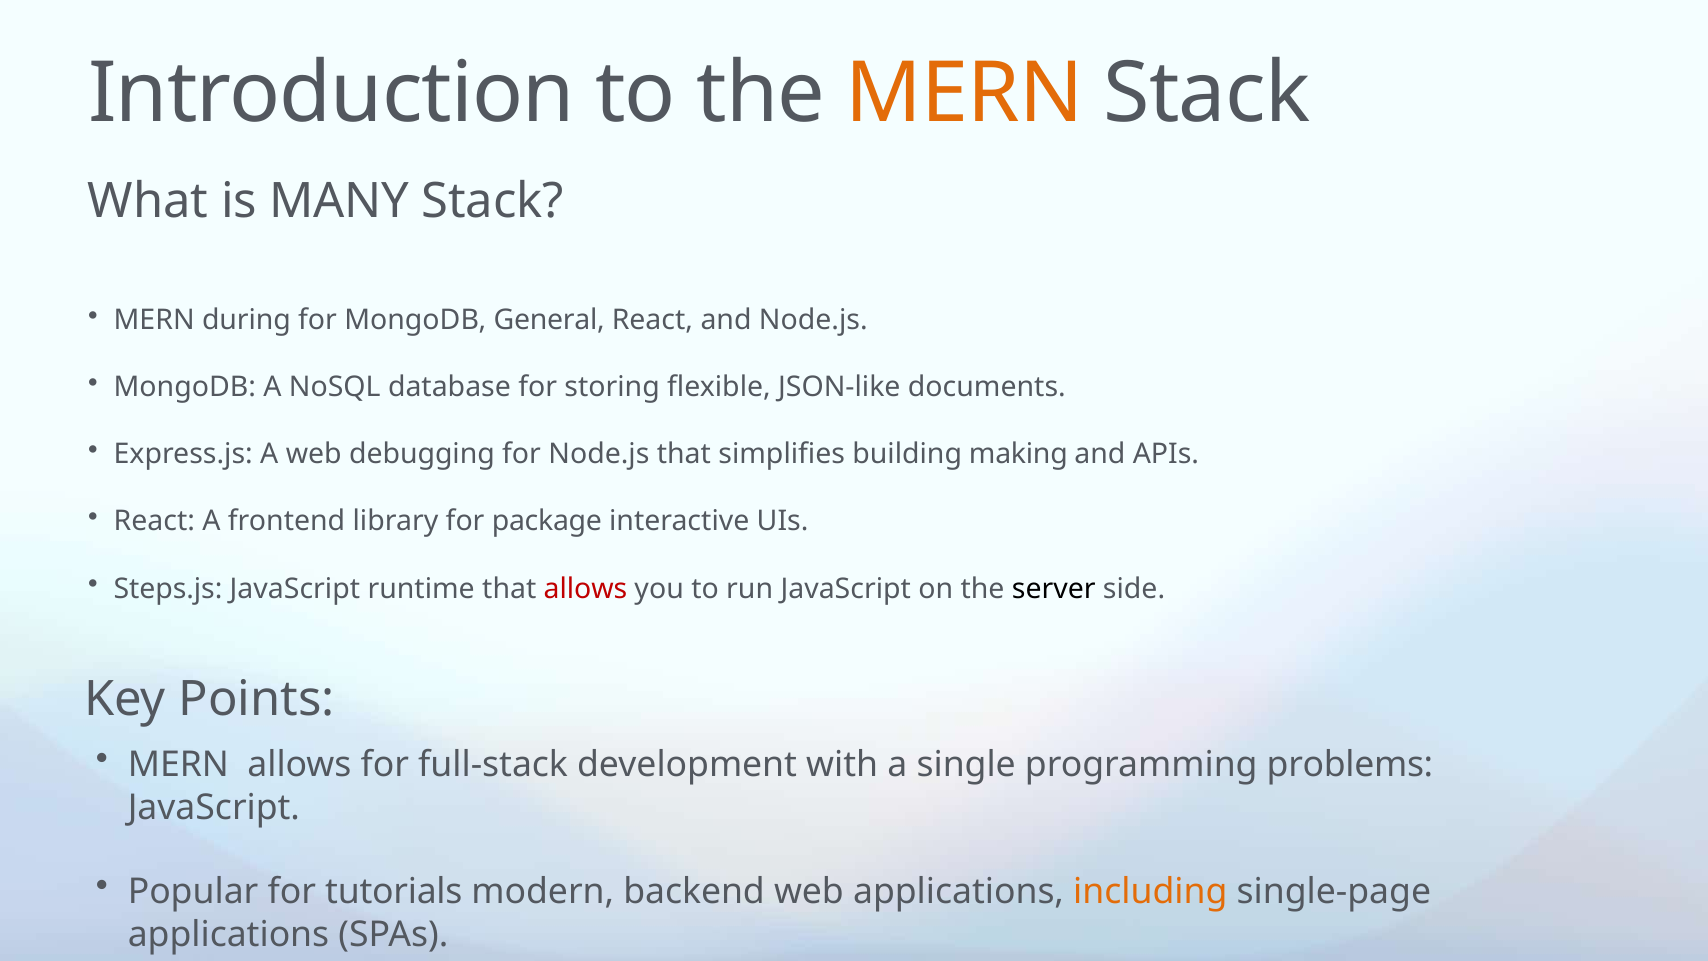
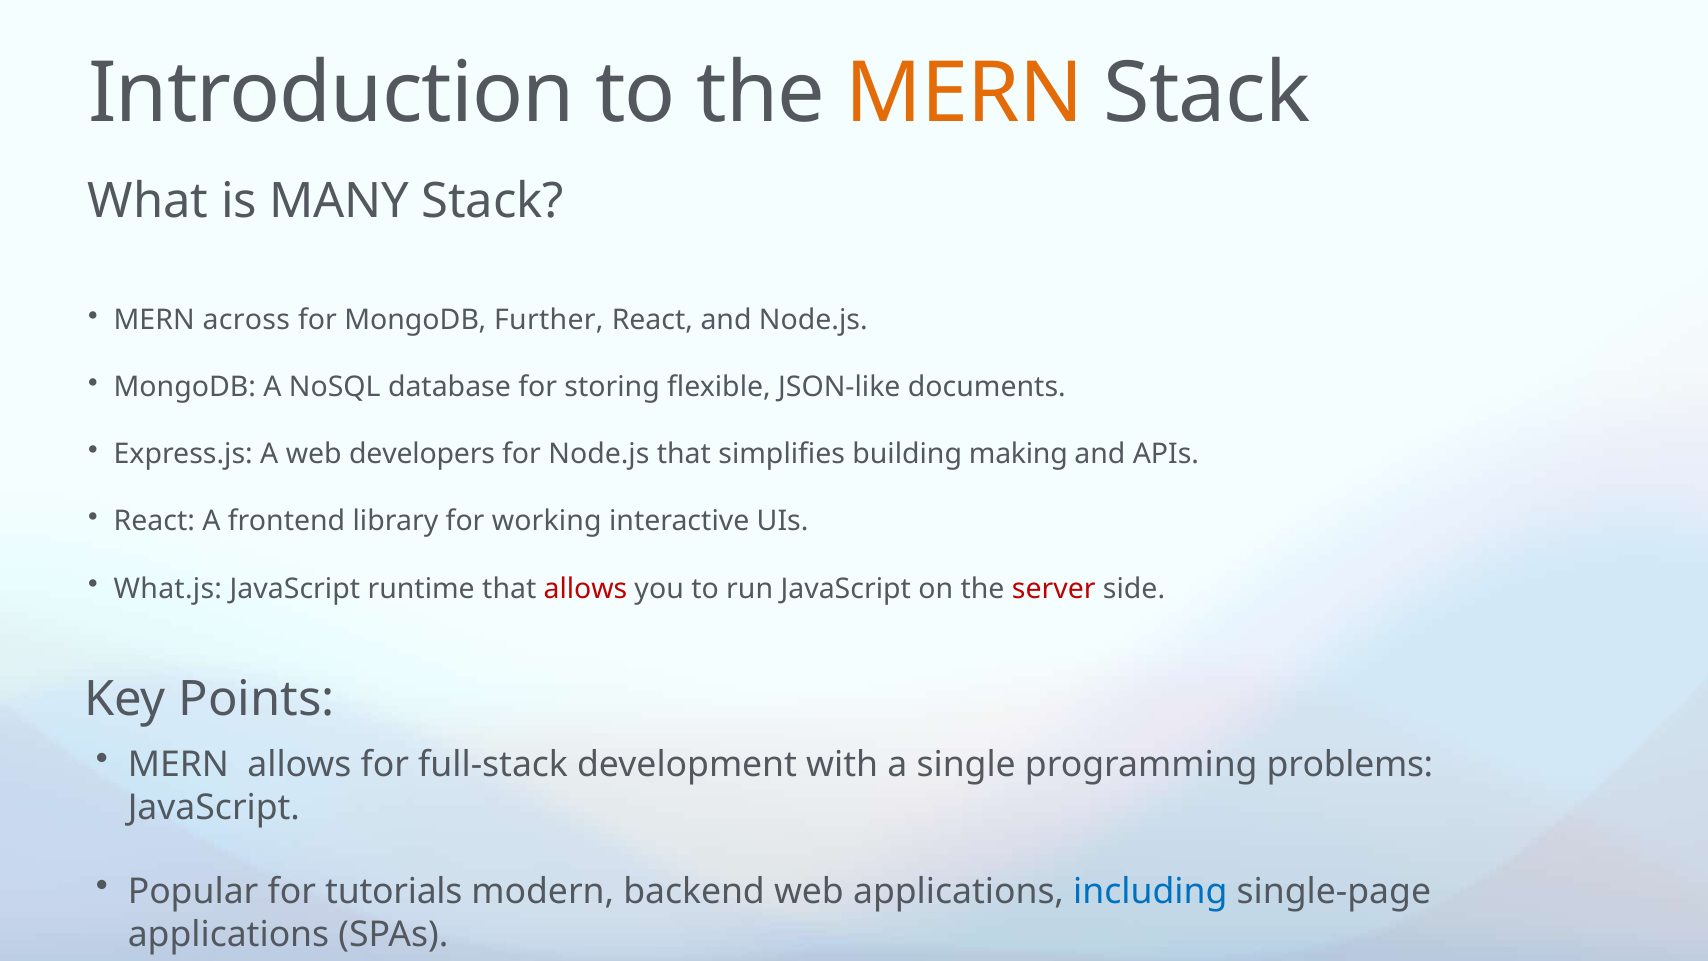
during: during -> across (246, 320)
General: General -> Further (549, 320)
debugging: debugging -> developers (422, 454)
package: package -> working (547, 521)
Steps.js: Steps.js -> What.js (168, 589)
server colour: black -> red (1054, 589)
including colour: orange -> blue (1150, 892)
